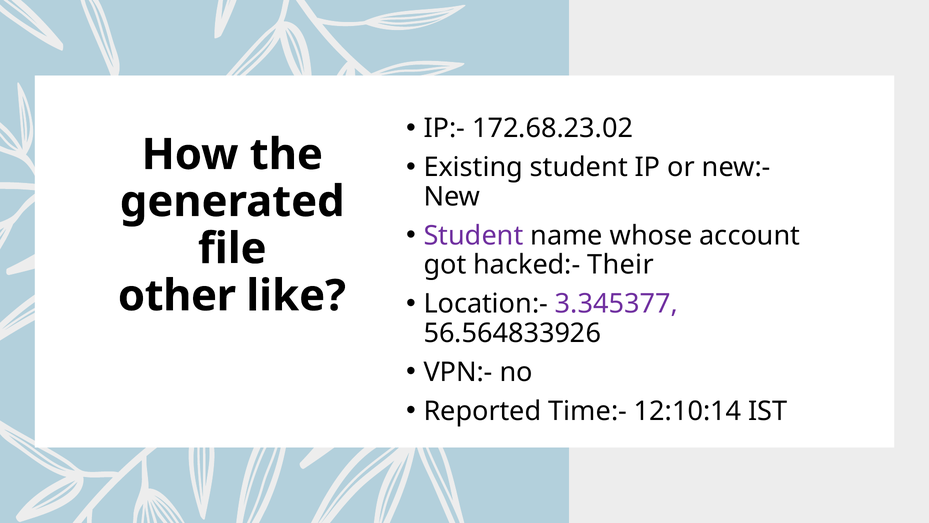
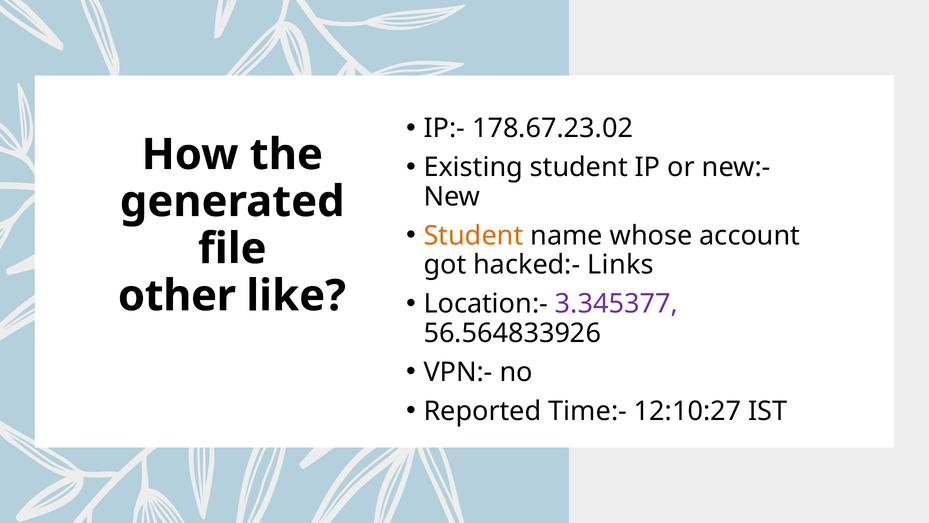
172.68.23.02: 172.68.23.02 -> 178.67.23.02 (553, 128)
Student colour: purple -> orange (473, 235)
Their: Their -> Links (621, 265)
12:10:14: 12:10:14 -> 12:10:27 (688, 411)
